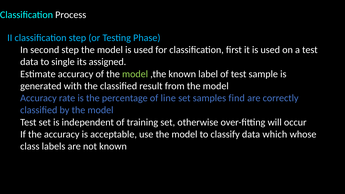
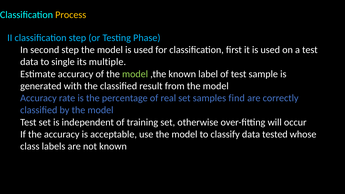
Process colour: white -> yellow (71, 15)
assigned: assigned -> multiple (107, 62)
line: line -> real (168, 98)
which: which -> tested (275, 134)
